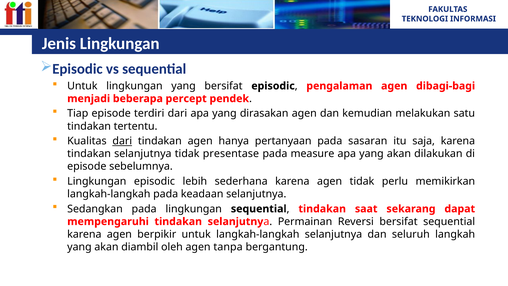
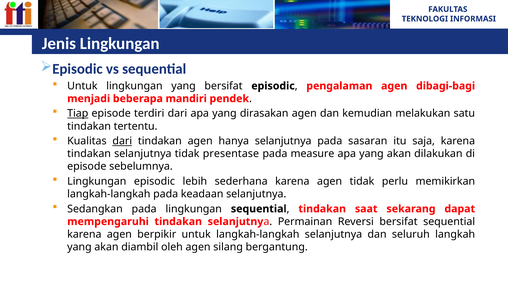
percept: percept -> mandiri (186, 99)
Tiap underline: none -> present (78, 113)
hanya pertanyaan: pertanyaan -> selanjutnya (283, 141)
tanpa: tanpa -> silang (228, 247)
